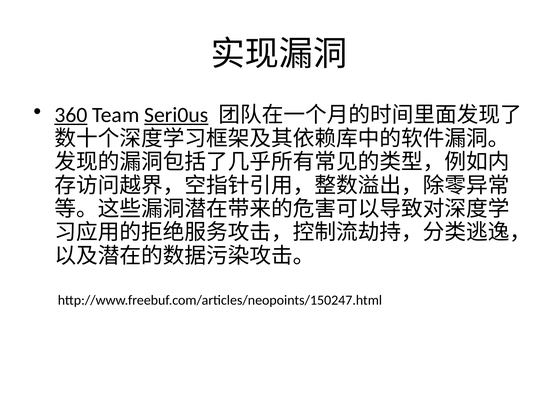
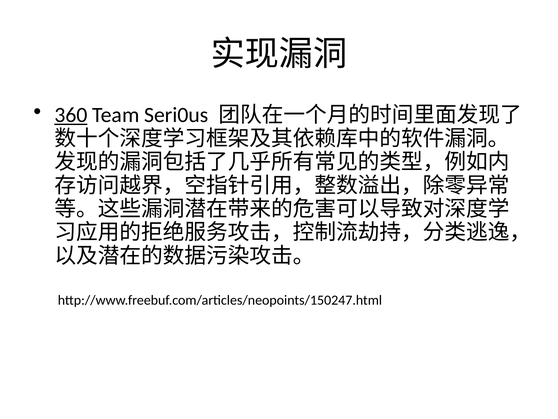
Seri0us underline: present -> none (176, 115)
